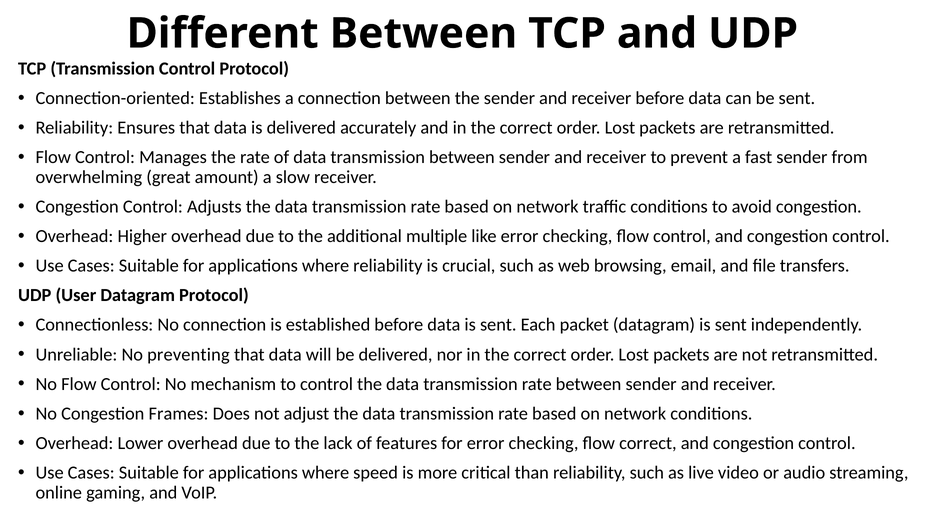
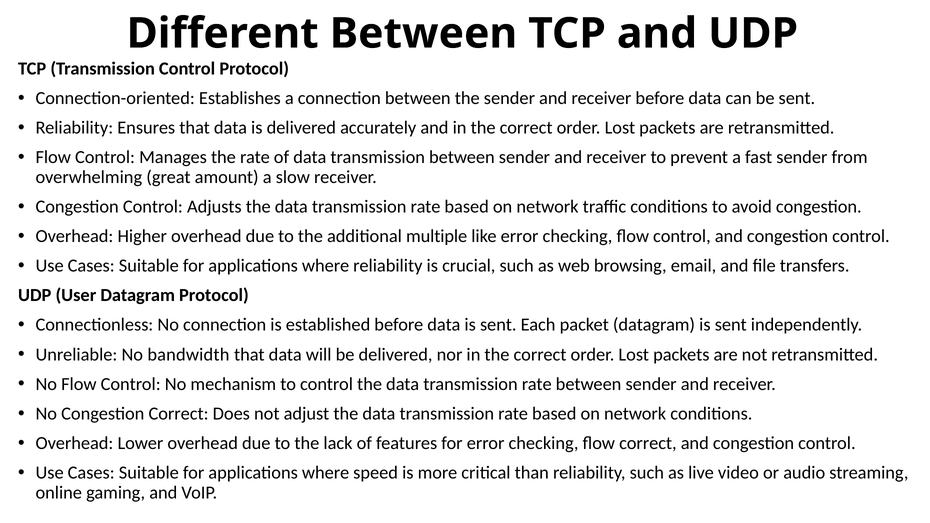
preventing: preventing -> bandwidth (188, 355)
Congestion Frames: Frames -> Correct (179, 414)
